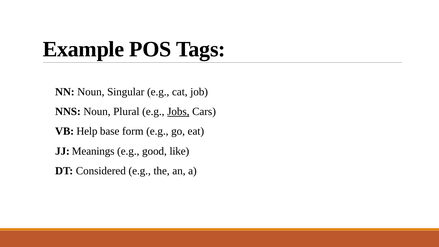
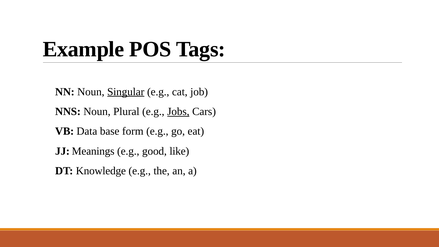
Singular underline: none -> present (126, 92)
Help: Help -> Data (87, 131)
Considered: Considered -> Knowledge (101, 171)
